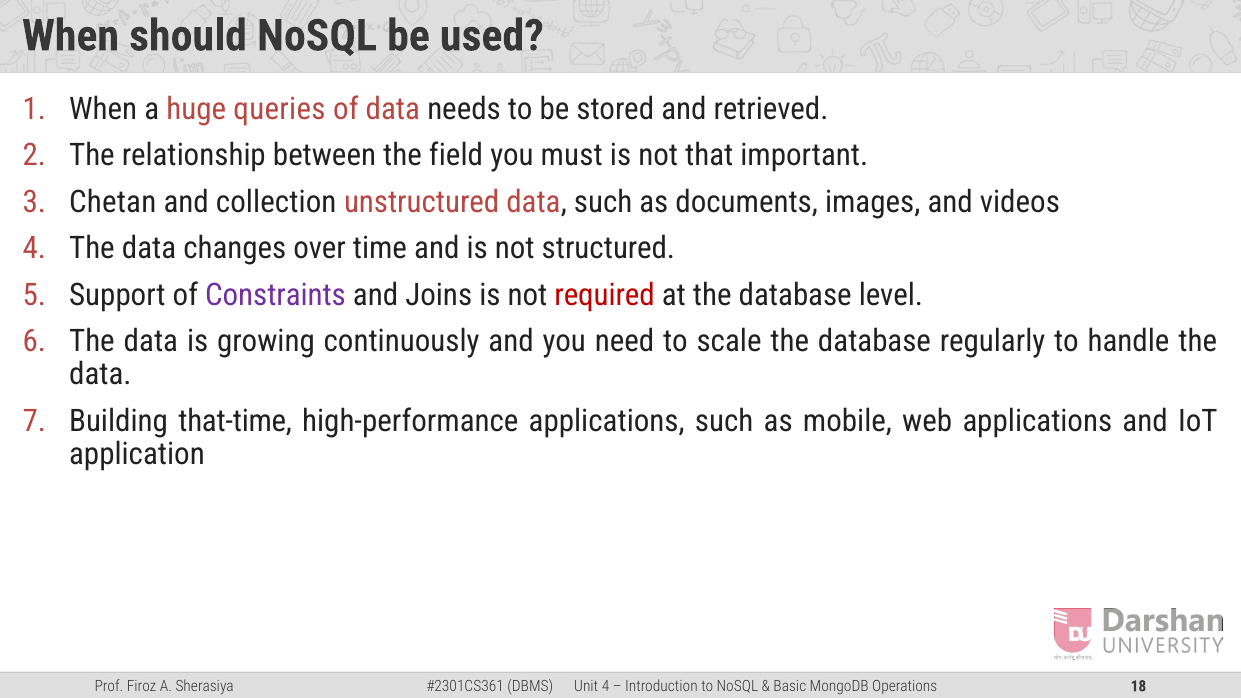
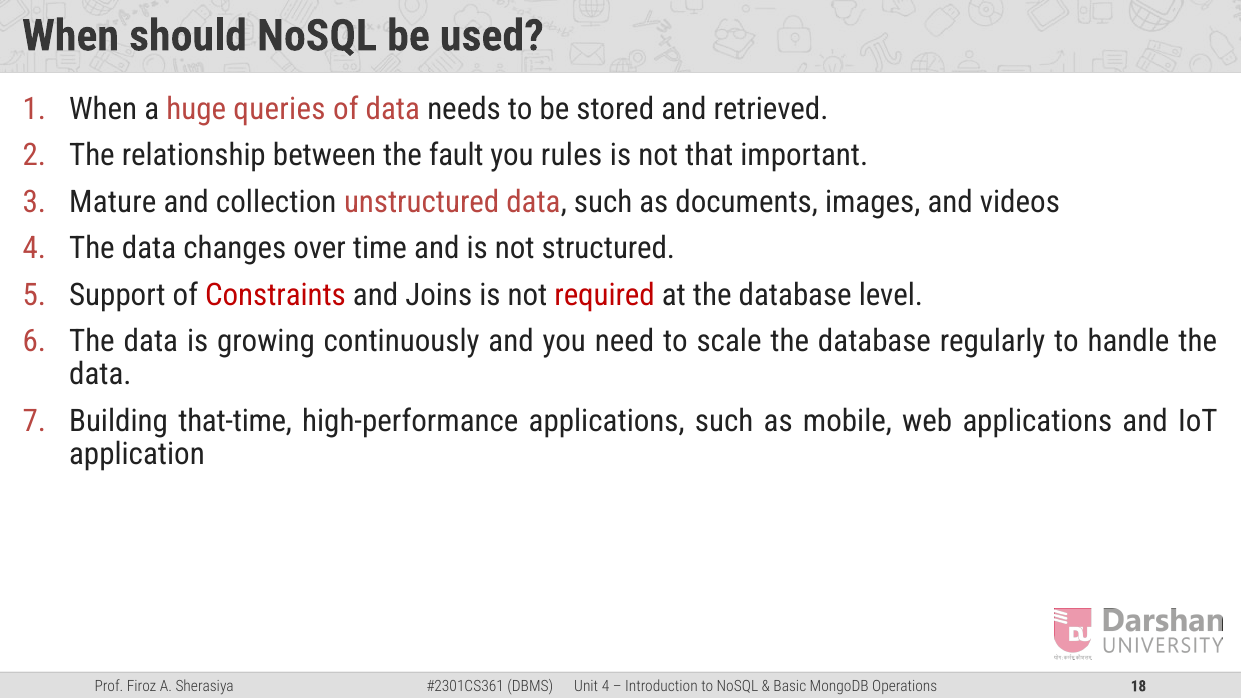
field: field -> fault (456, 156)
must: must -> rules (572, 156)
Chetan: Chetan -> Mature (113, 202)
Constraints colour: purple -> red (276, 295)
